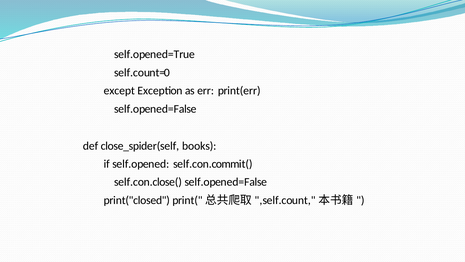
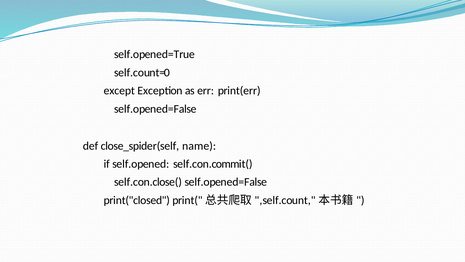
books: books -> name (199, 146)
